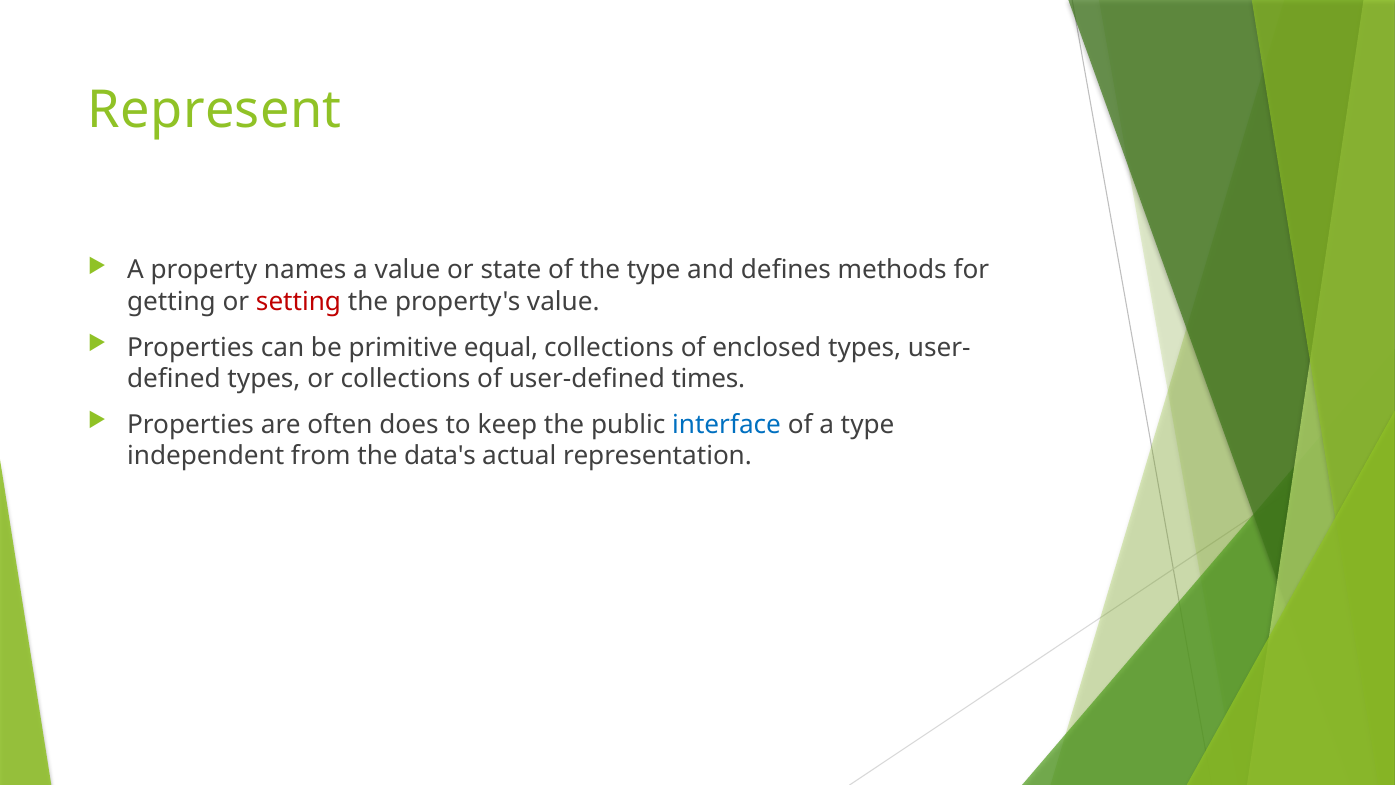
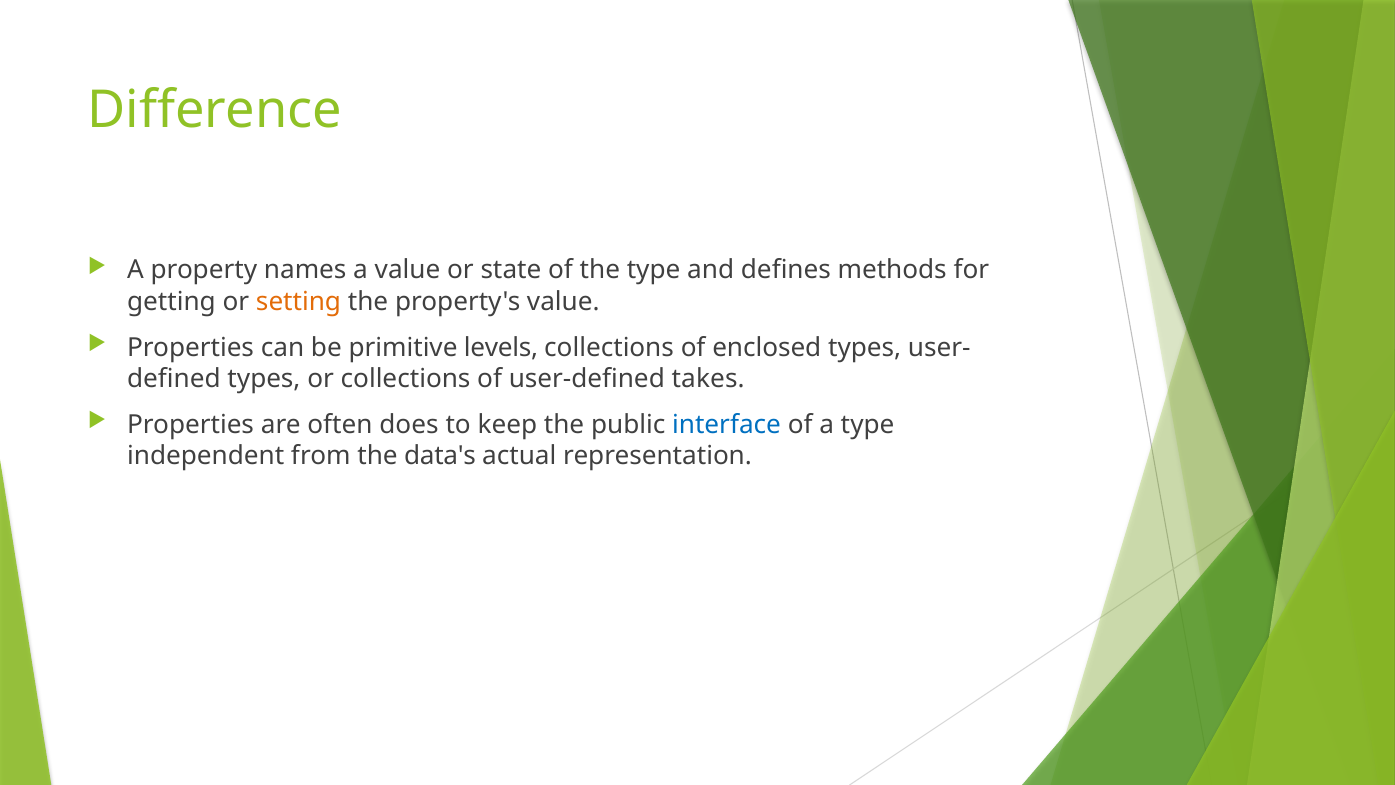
Represent: Represent -> Difference (215, 110)
setting colour: red -> orange (299, 301)
equal: equal -> levels (501, 347)
times: times -> takes (708, 379)
